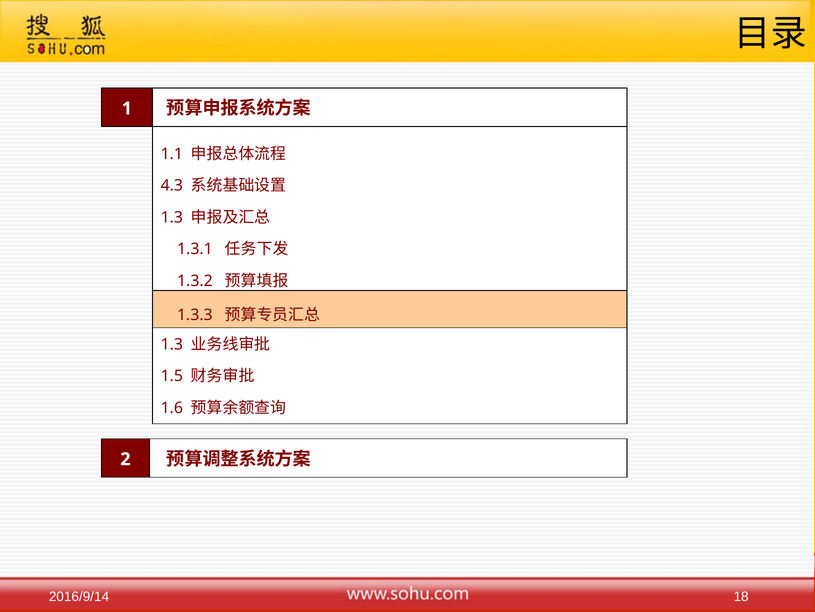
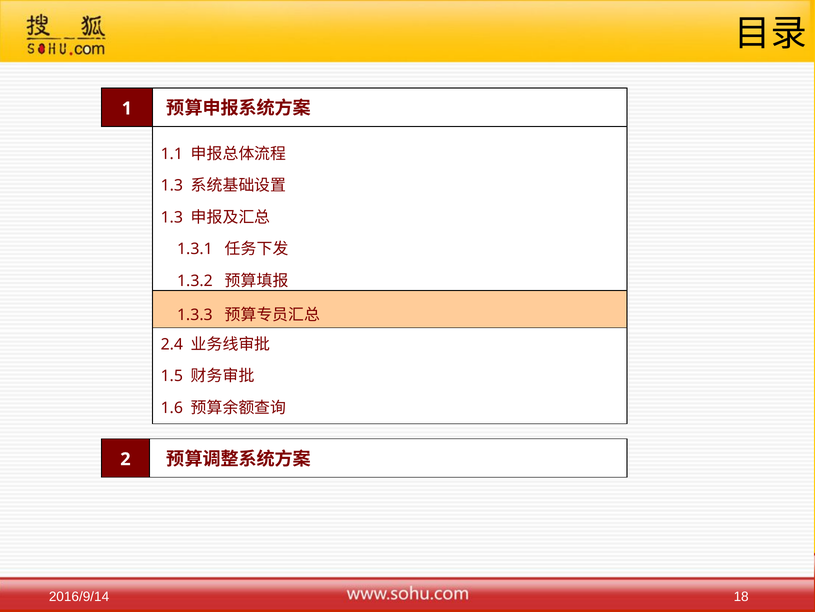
4.3: 4.3 -> 1.3 (172, 185)
1.3: 1.3 -> 2.4 (172, 344)
